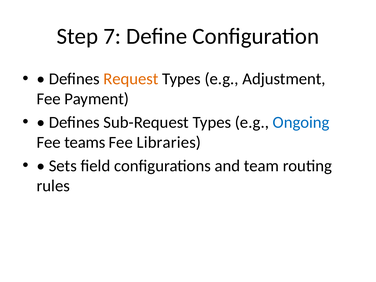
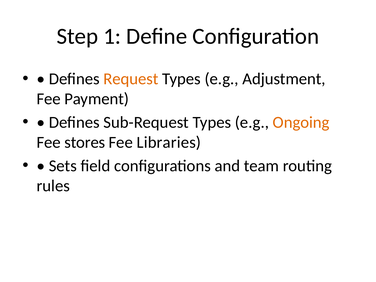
7: 7 -> 1 (112, 36)
Ongoing colour: blue -> orange (301, 122)
teams: teams -> stores (85, 142)
